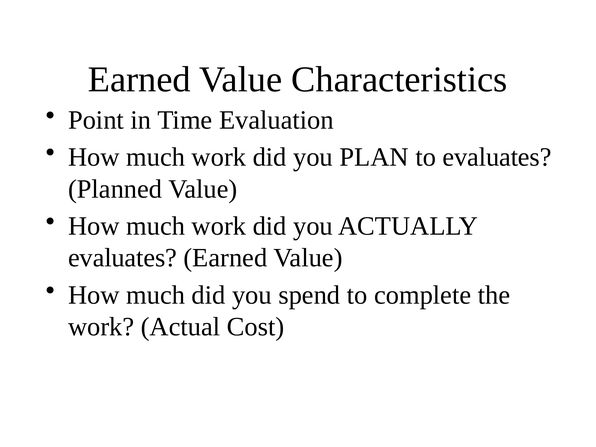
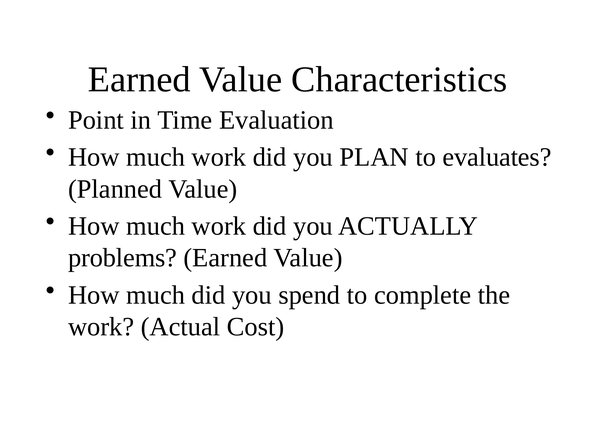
evaluates: evaluates -> problems (123, 258)
